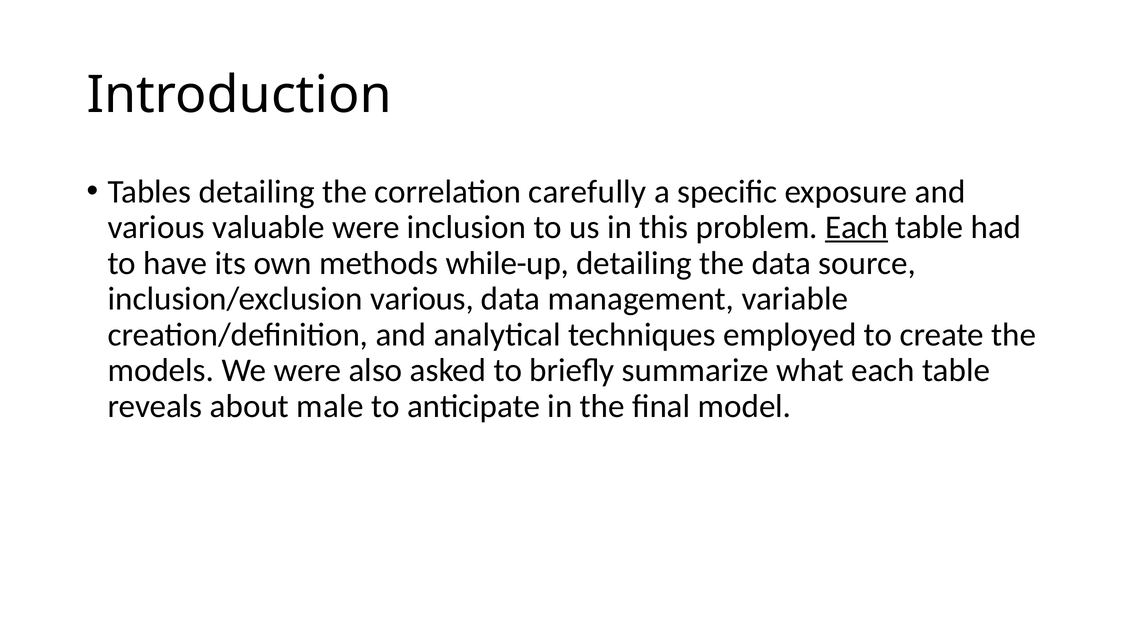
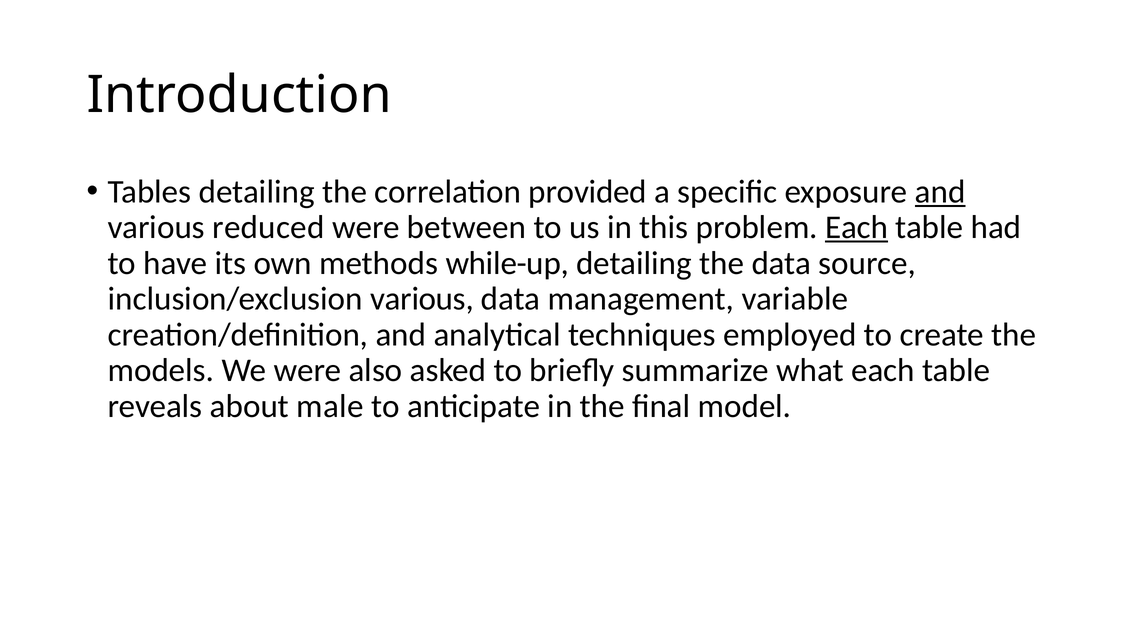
carefully: carefully -> provided (588, 192)
and underline: none -> present (940, 192)
valuable: valuable -> reduced (268, 228)
inclusion: inclusion -> between (467, 228)
